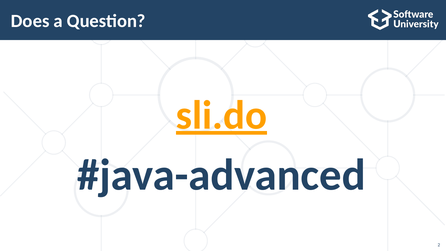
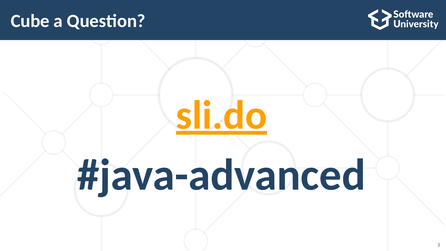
Does: Does -> Cube (30, 21)
